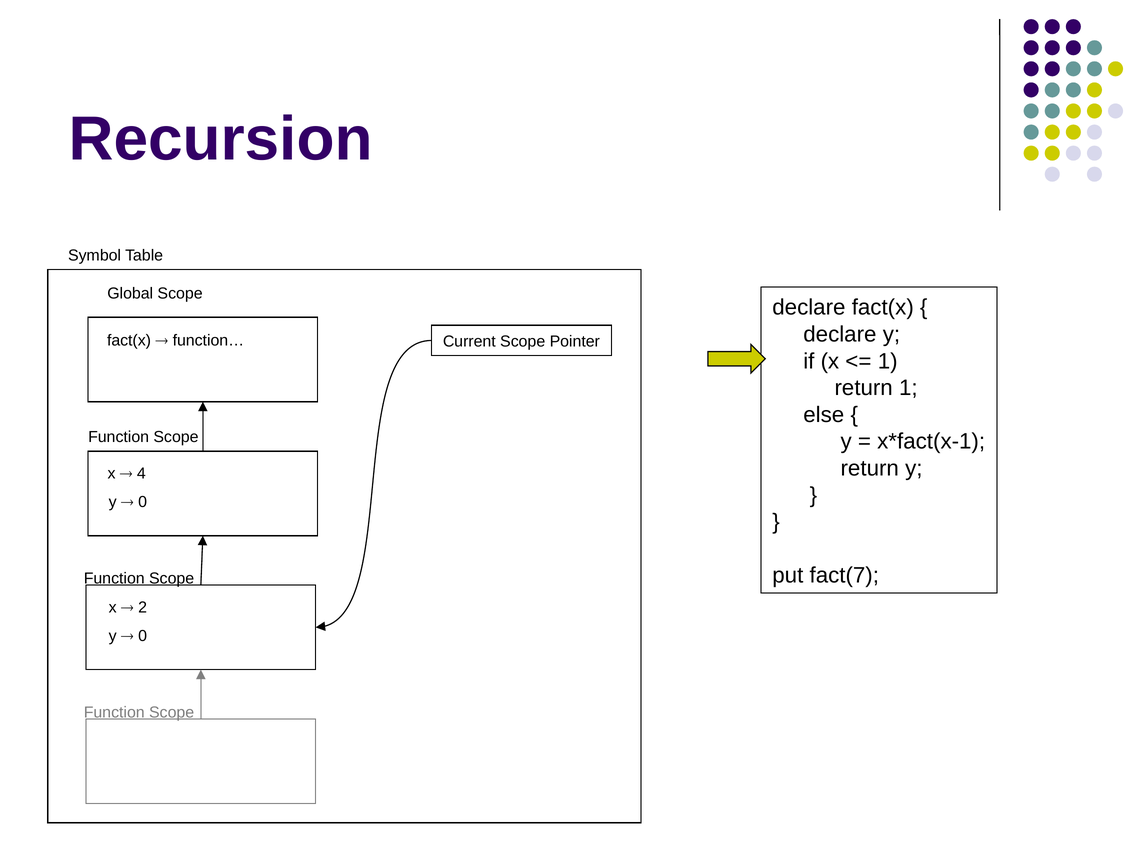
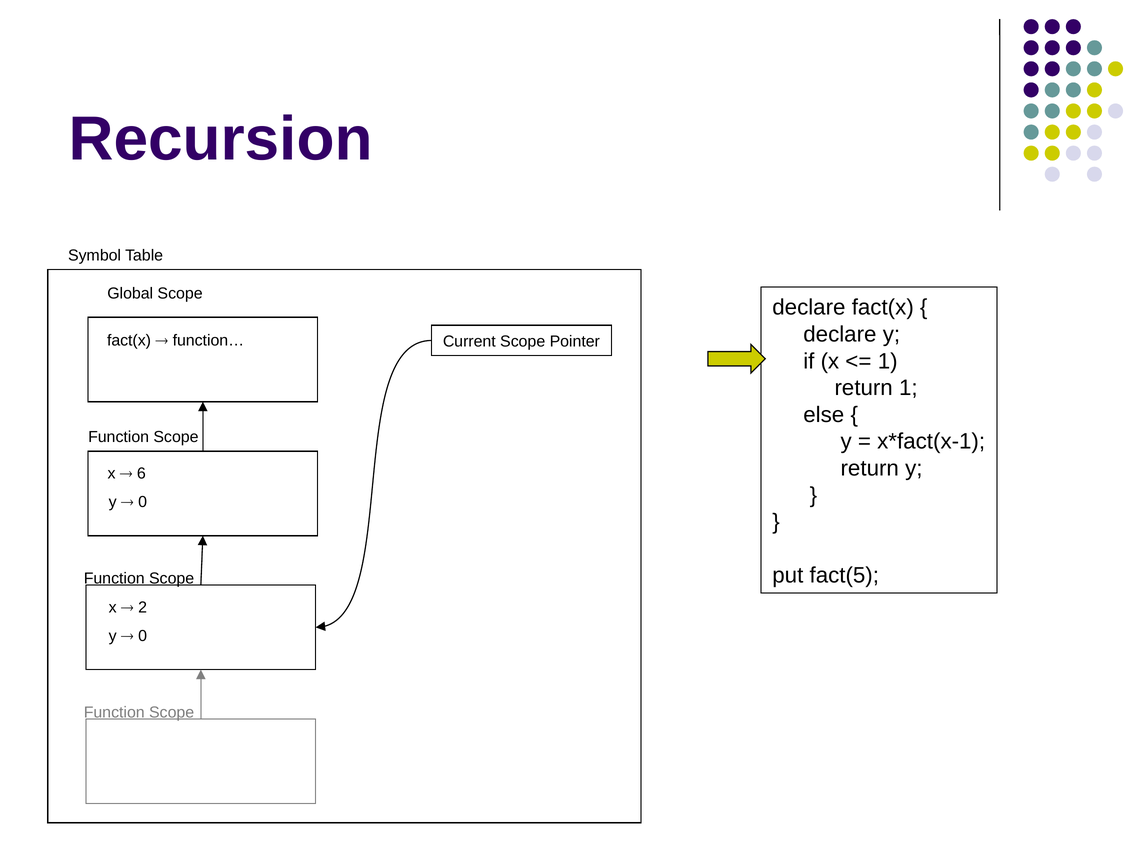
4: 4 -> 6 (141, 474)
fact(7: fact(7 -> fact(5 (844, 576)
